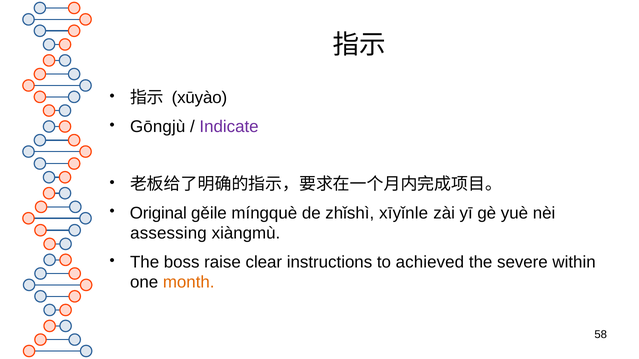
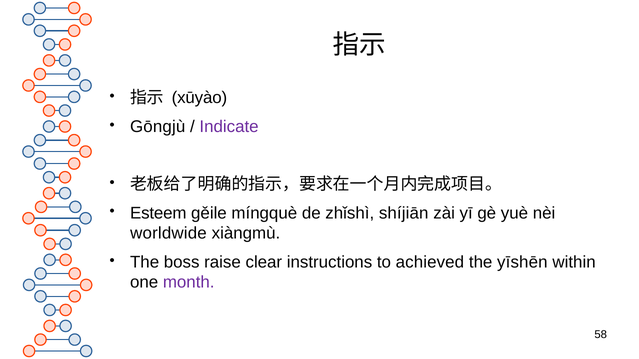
Original: Original -> Esteem (158, 213)
xīyǐnle: xīyǐnle -> shíjiān (404, 213)
assessing: assessing -> worldwide (168, 234)
severe: severe -> yīshēn (522, 262)
month colour: orange -> purple (189, 283)
